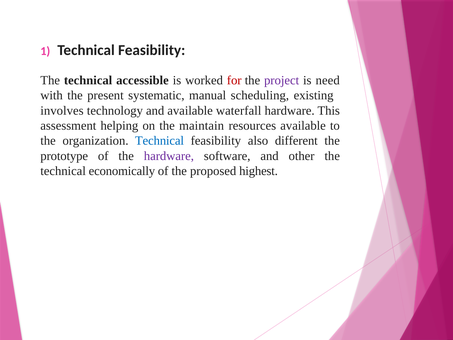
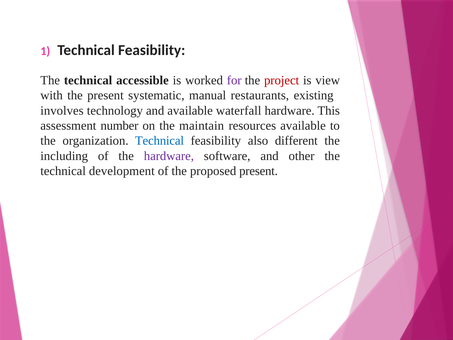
for colour: red -> purple (234, 80)
project colour: purple -> red (282, 80)
need: need -> view (328, 80)
scheduling: scheduling -> restaurants (260, 95)
helping: helping -> number (119, 126)
prototype: prototype -> including (64, 156)
economically: economically -> development (122, 171)
proposed highest: highest -> present (259, 171)
